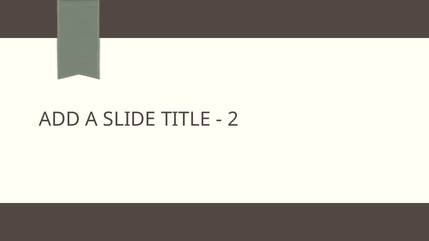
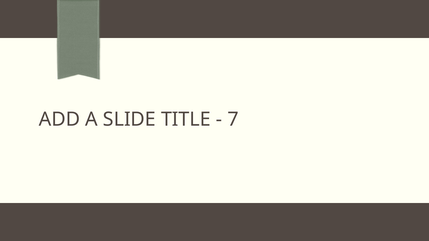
2: 2 -> 7 (233, 120)
